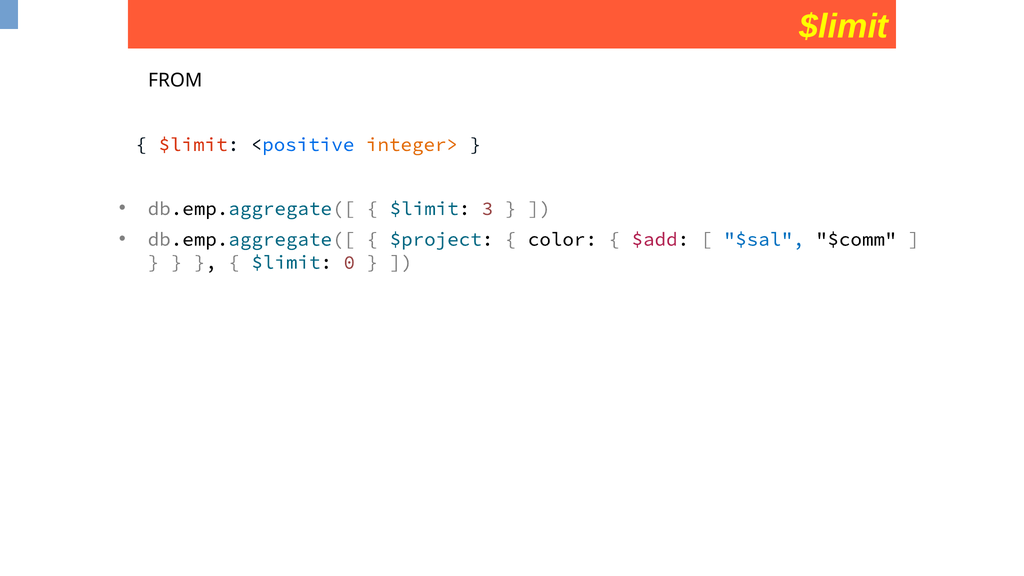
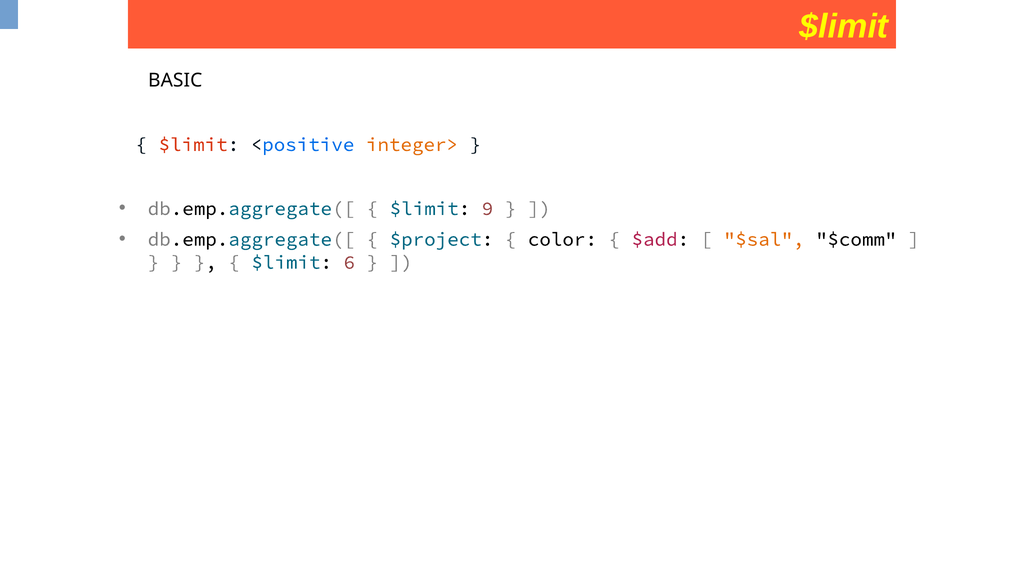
FROM: FROM -> BASIC (175, 81)
3: 3 -> 9 (488, 209)
$sal colour: blue -> orange (764, 239)
0: 0 -> 6 (349, 262)
